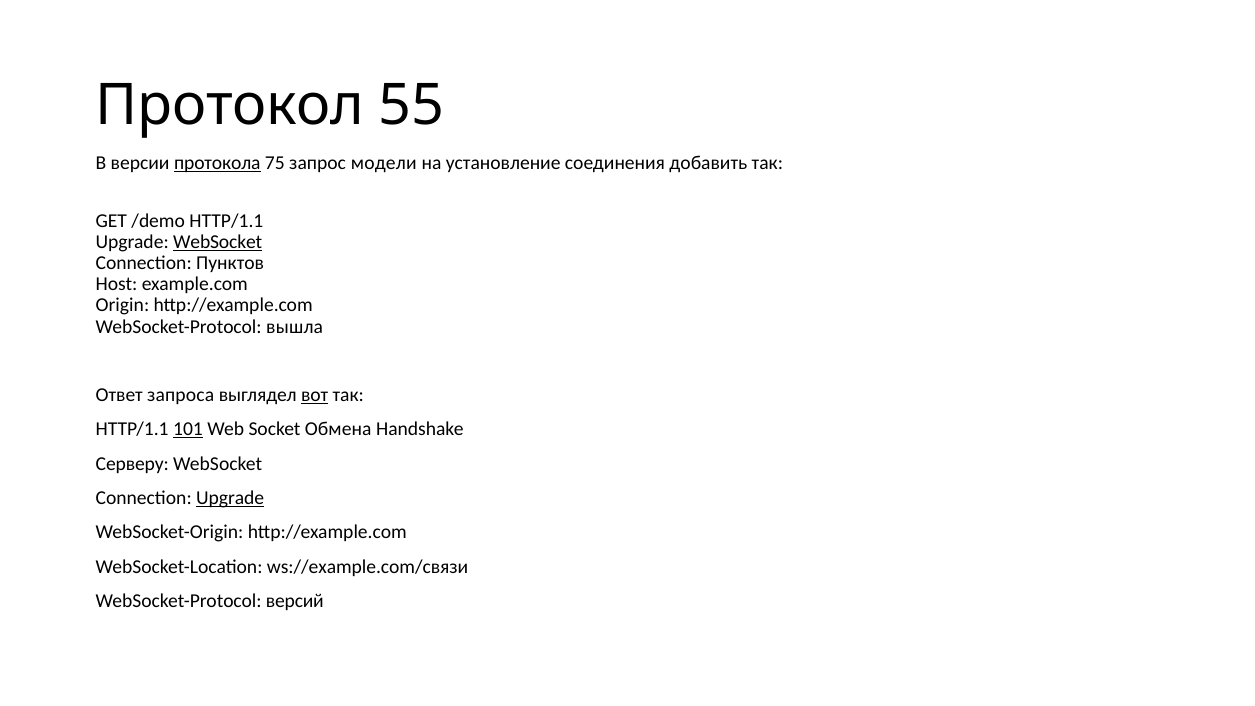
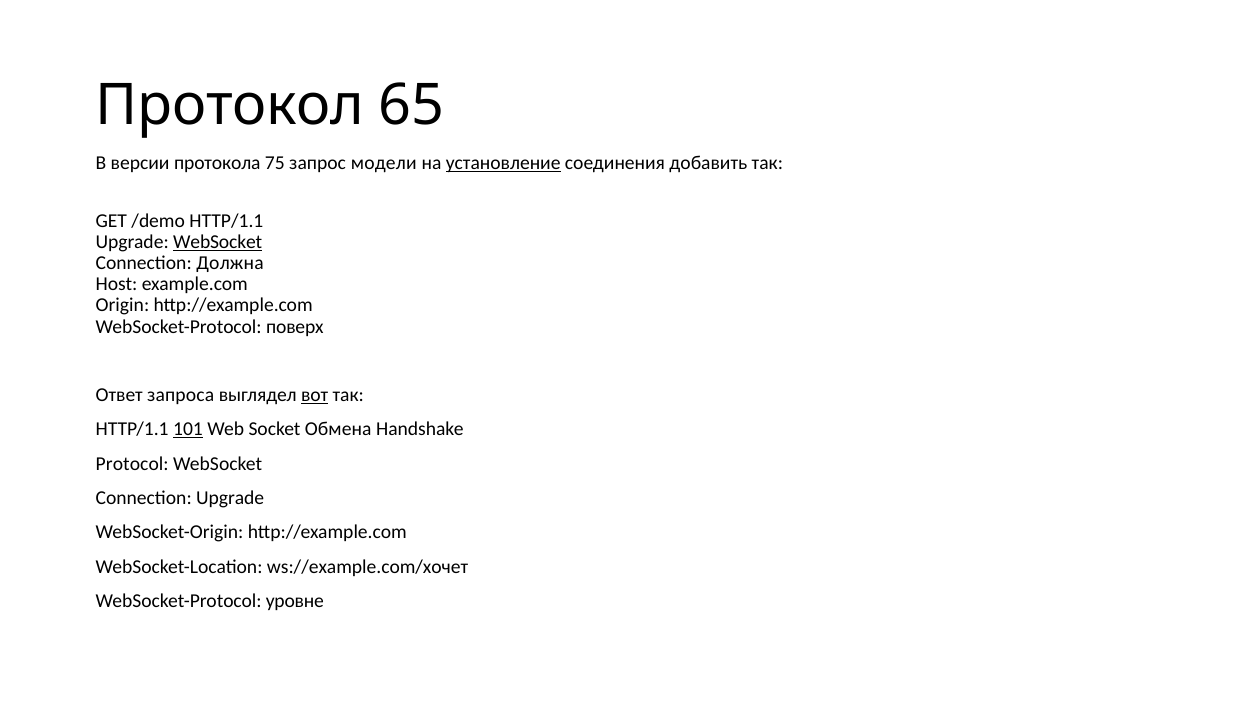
55: 55 -> 65 (412, 105)
протокола underline: present -> none (217, 163)
установление underline: none -> present (503, 163)
Пунктов: Пунктов -> Должна (230, 263)
вышла: вышла -> поверх (295, 327)
Серверу: Серверу -> Protocol (132, 464)
Upgrade underline: present -> none (230, 498)
ws://example.com/связи: ws://example.com/связи -> ws://example.com/хочет (368, 567)
версий: версий -> уровне (295, 601)
